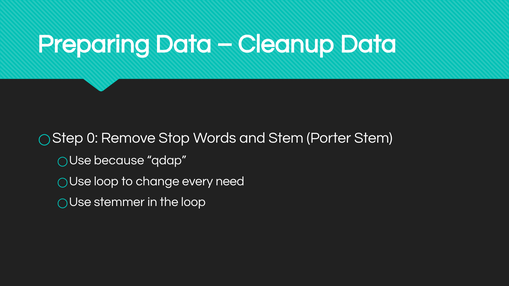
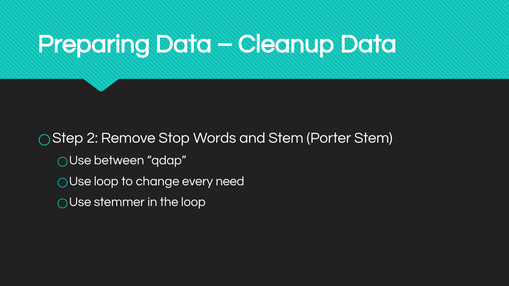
0: 0 -> 2 (92, 138)
because: because -> between (119, 160)
